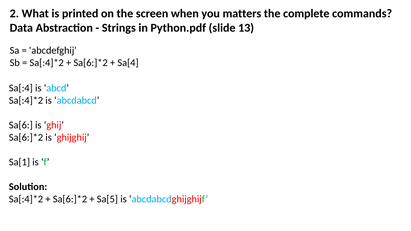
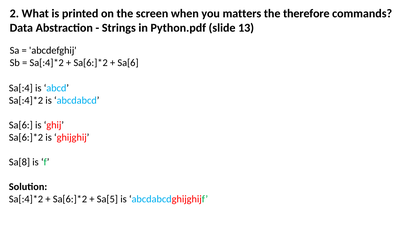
complete: complete -> therefore (306, 14)
Sa[4: Sa[4 -> Sa[6 (128, 63)
Sa[1: Sa[1 -> Sa[8 (19, 162)
